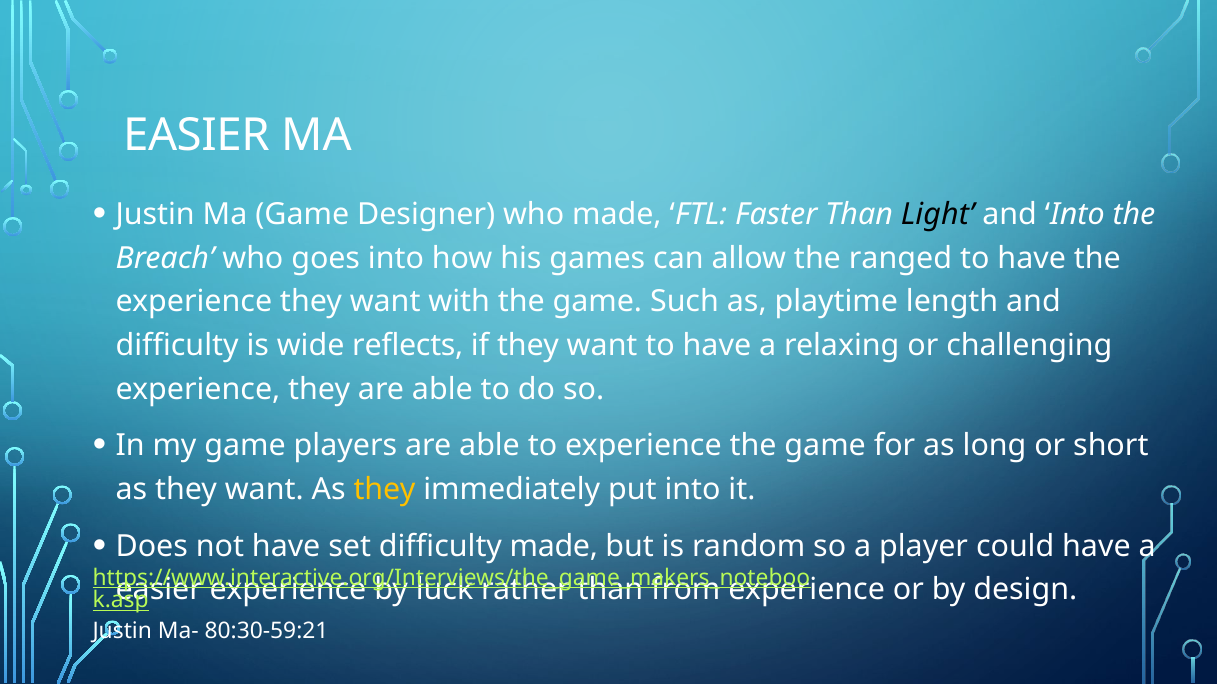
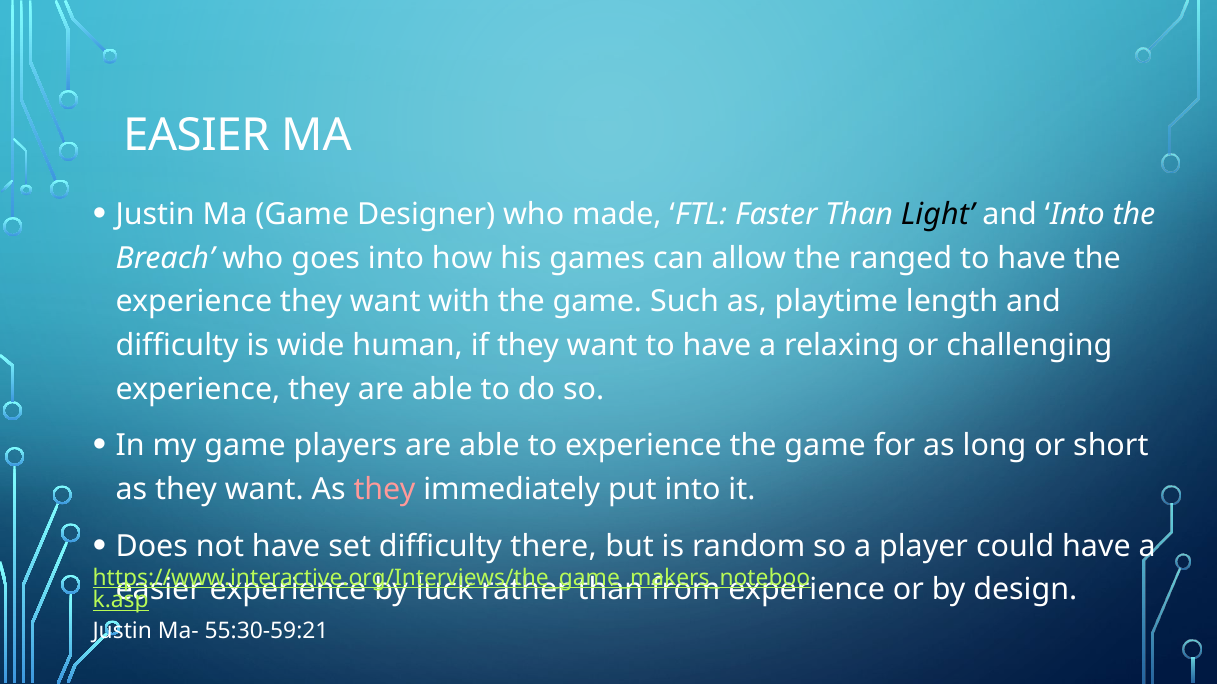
reflects: reflects -> human (408, 346)
they colour: yellow -> pink (385, 490)
difficulty made: made -> there (554, 546)
80:30-59:21: 80:30-59:21 -> 55:30-59:21 (267, 632)
